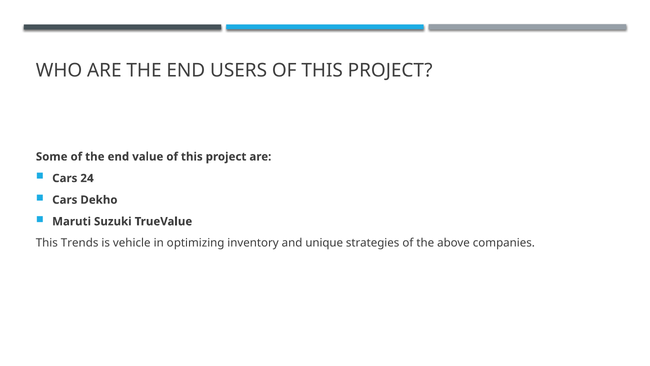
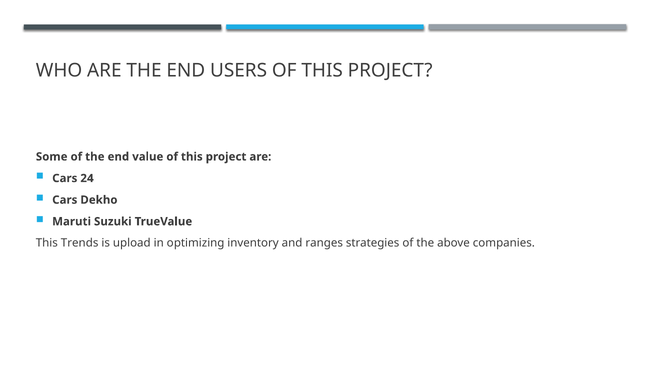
vehicle: vehicle -> upload (132, 243)
unique: unique -> ranges (324, 243)
